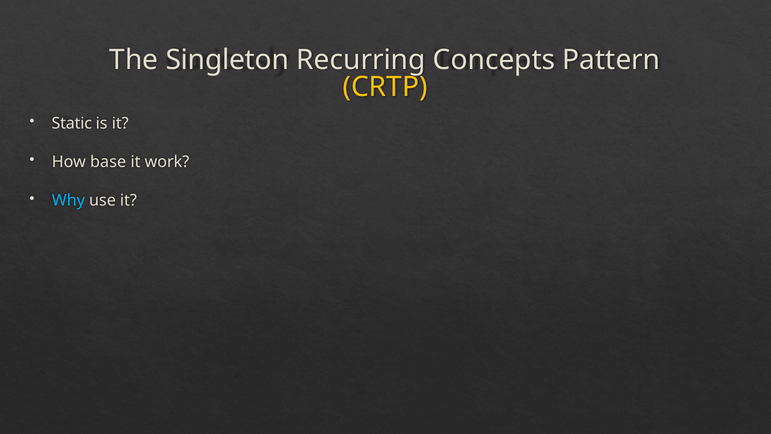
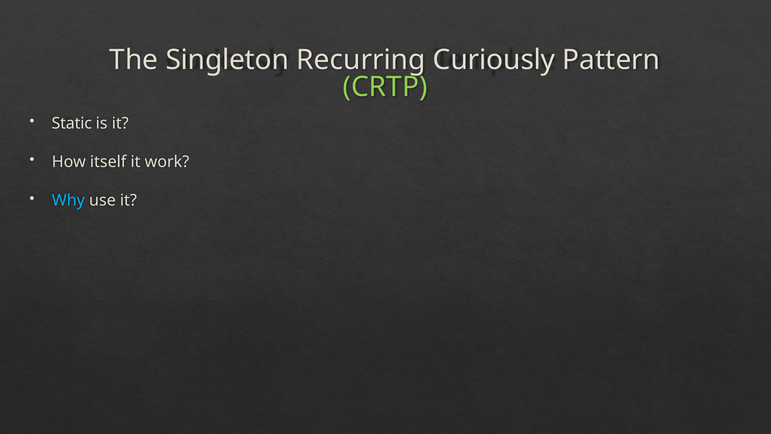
Concepts: Concepts -> Curiously (494, 60)
CRTP colour: yellow -> light green (385, 87)
base: base -> itself (108, 162)
